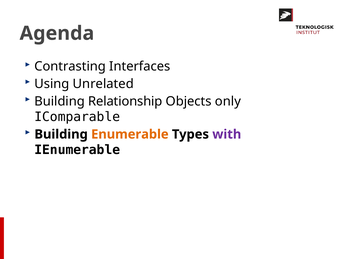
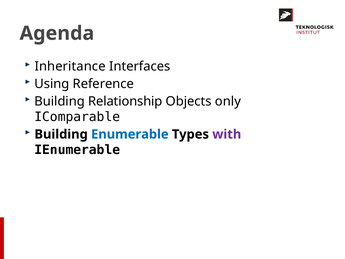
Contrasting: Contrasting -> Inheritance (70, 66)
Unrelated: Unrelated -> Reference (103, 84)
Enumerable colour: orange -> blue (130, 134)
